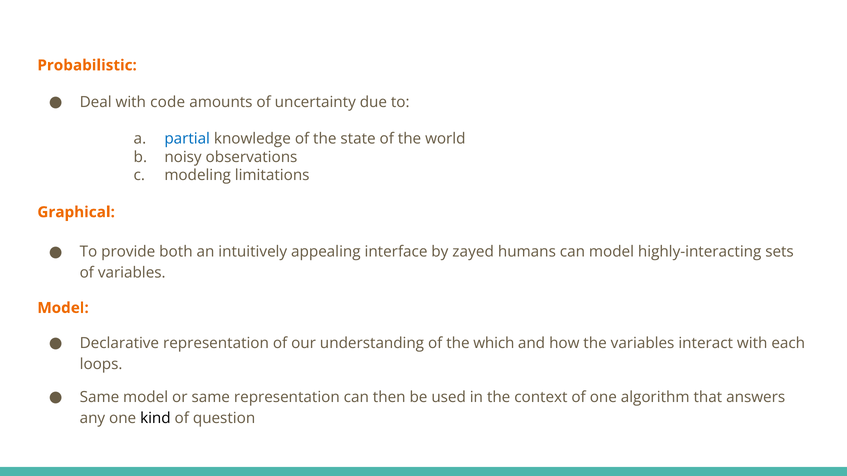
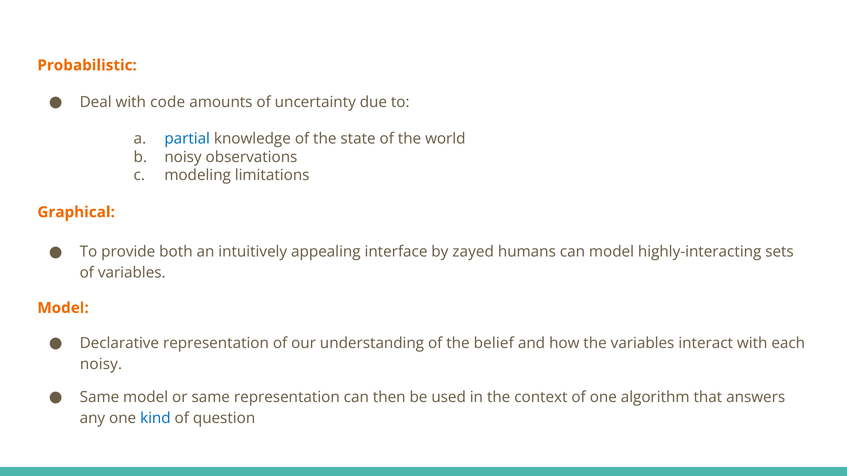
which: which -> belief (494, 343)
loops: loops -> noisy (101, 364)
kind colour: black -> blue (155, 418)
